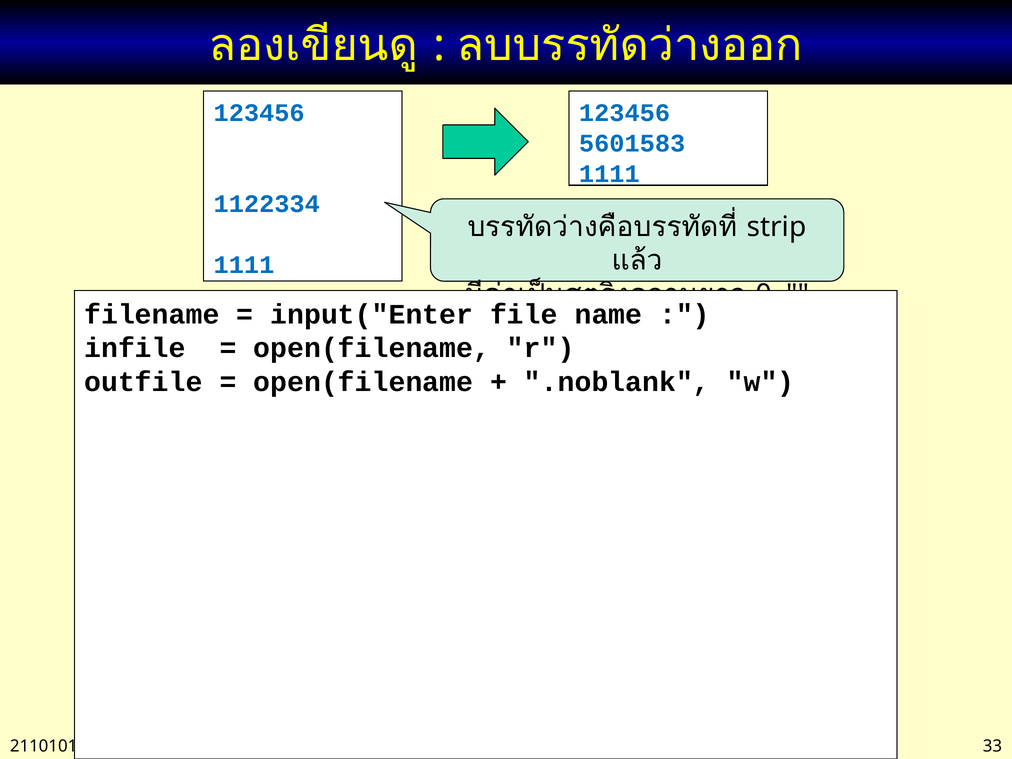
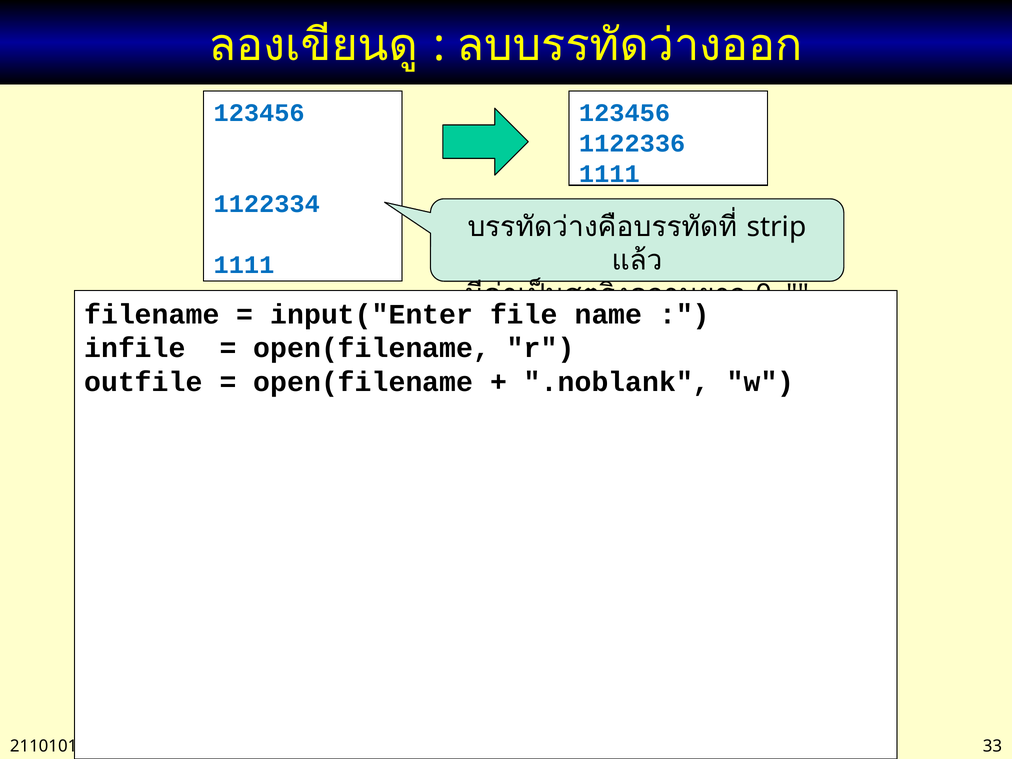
5601583: 5601583 -> 1122336 (632, 143)
